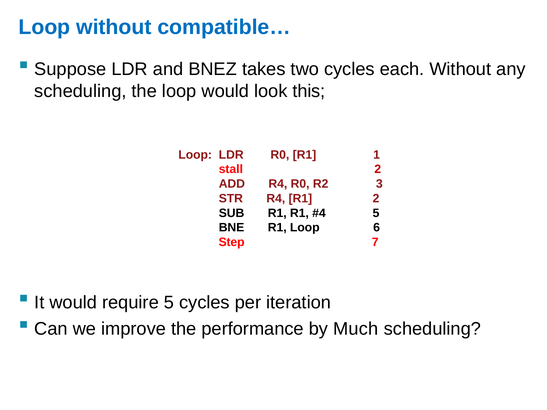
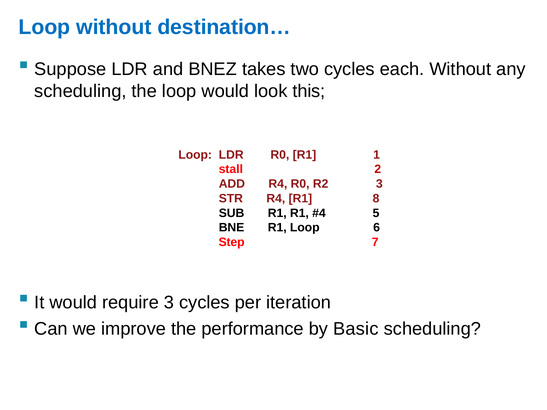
compatible…: compatible… -> destination… (224, 27)
R1 2: 2 -> 8 (376, 199)
require 5: 5 -> 3 (169, 303)
Much: Much -> Basic (356, 329)
